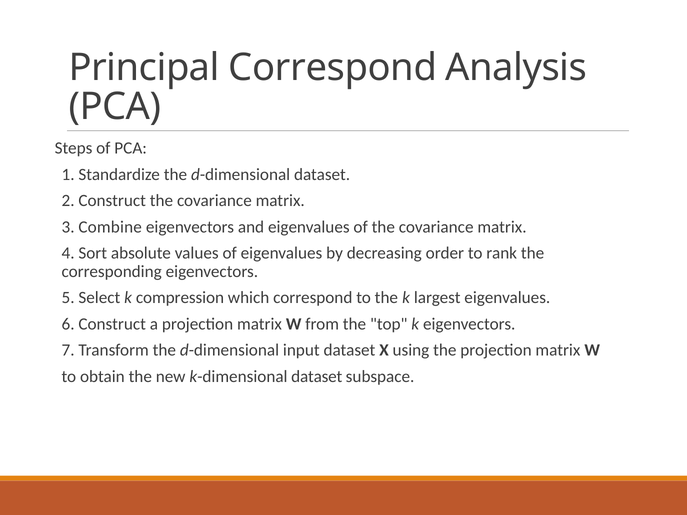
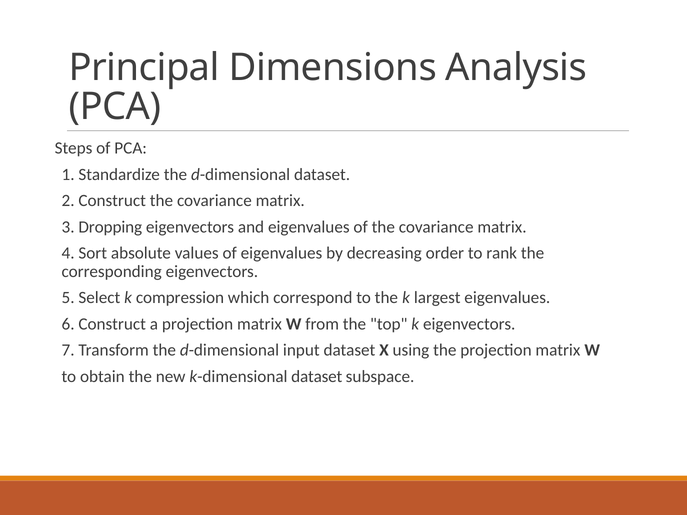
Principal Correspond: Correspond -> Dimensions (333, 68)
Combine: Combine -> Dropping (110, 227)
